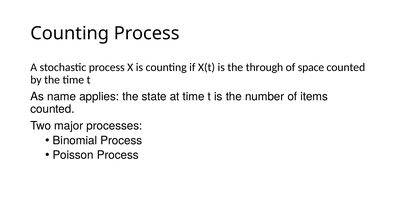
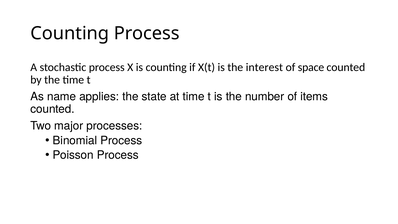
through: through -> interest (264, 67)
